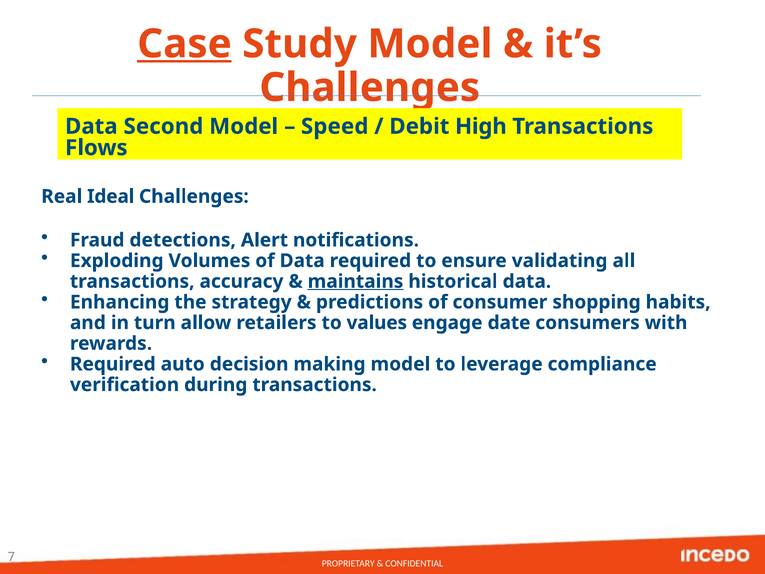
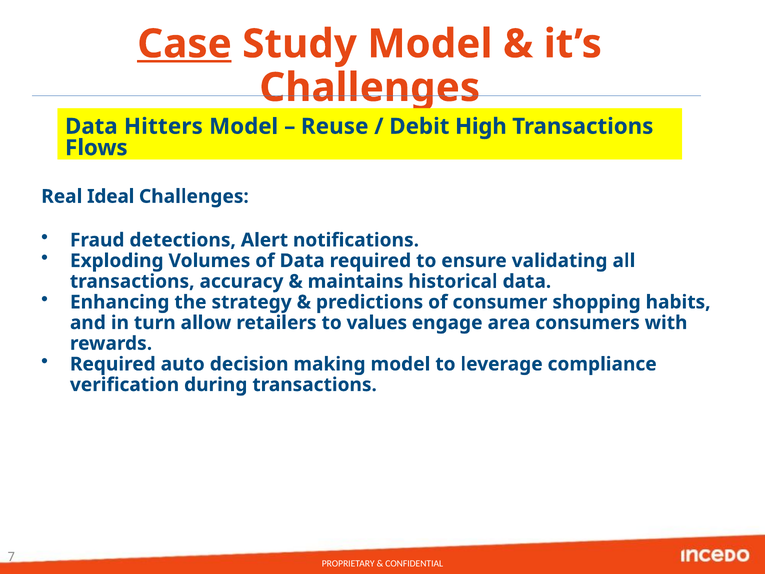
Second: Second -> Hitters (163, 126)
Speed: Speed -> Reuse (335, 126)
maintains underline: present -> none (356, 281)
date: date -> area (509, 323)
